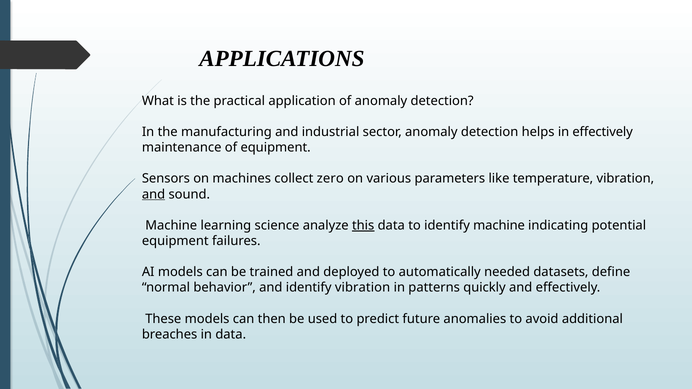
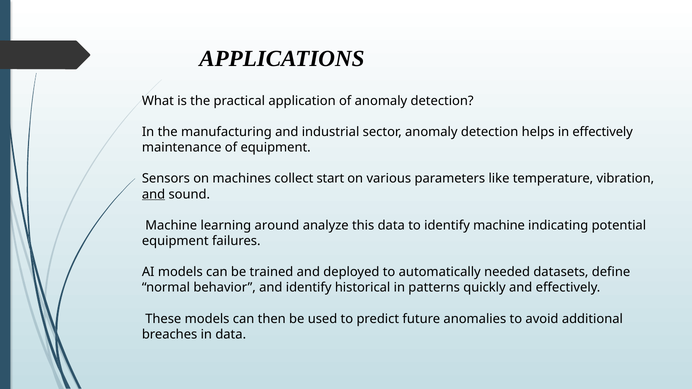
zero: zero -> start (330, 179)
science: science -> around (277, 226)
this underline: present -> none (363, 226)
identify vibration: vibration -> historical (363, 288)
